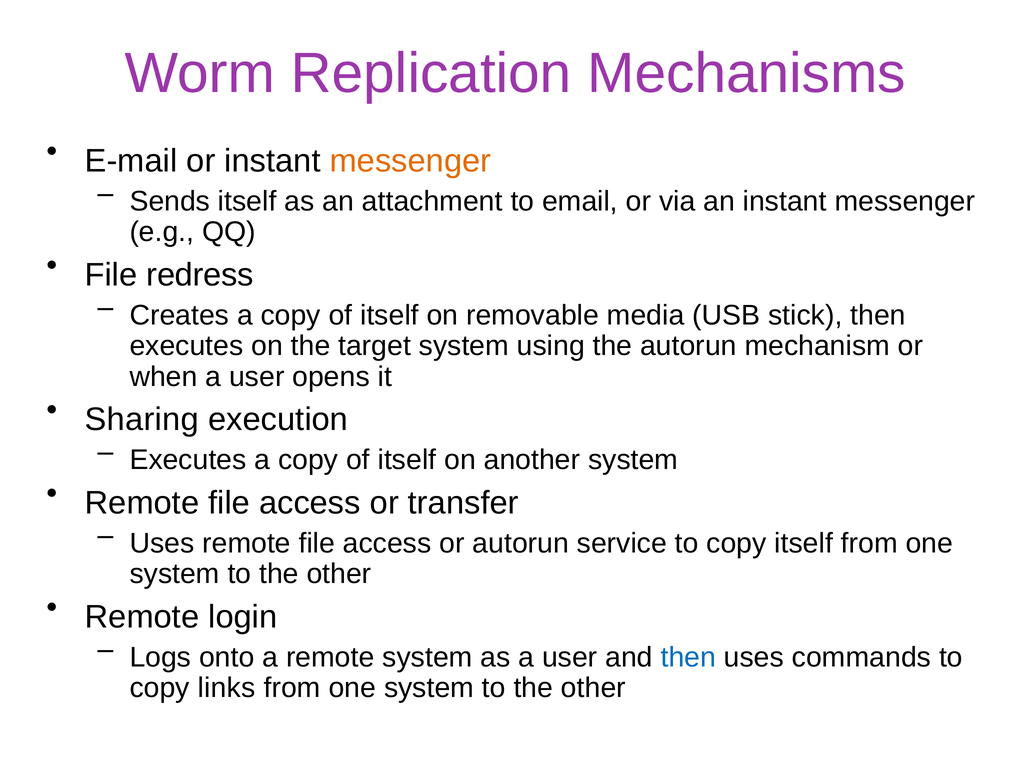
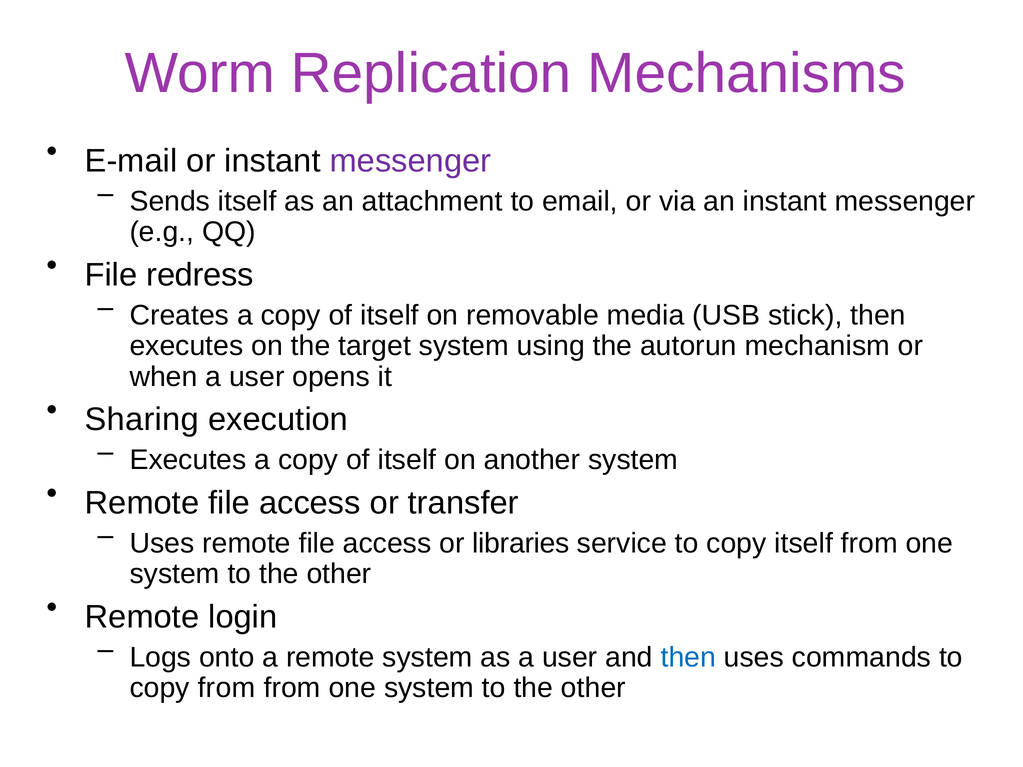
messenger colour: orange -> purple (411, 161)
or autorun: autorun -> libraries (521, 544)
copy links: links -> from (227, 688)
